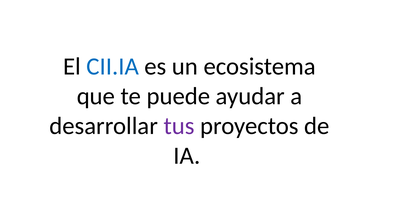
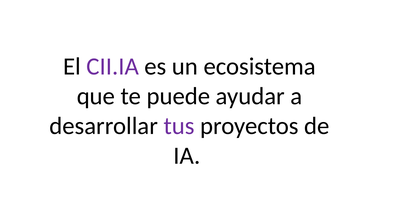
CII.IA colour: blue -> purple (113, 66)
